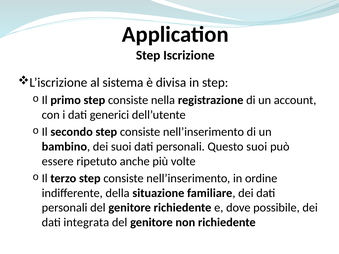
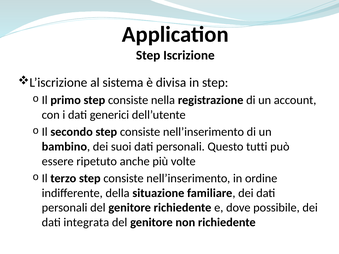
Questo suoi: suoi -> tutti (257, 147)
